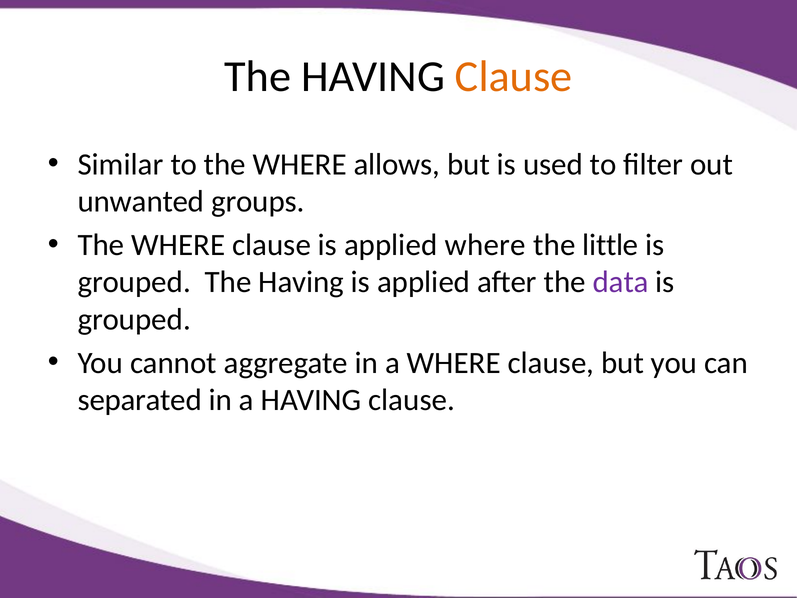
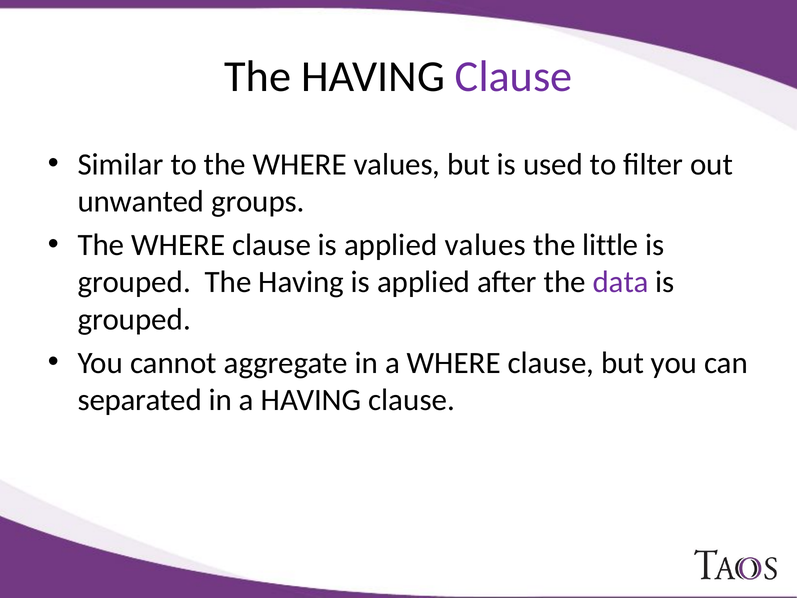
Clause colour: orange -> purple (514, 77)
WHERE allows: allows -> values (397, 164)
applied where: where -> values (485, 245)
